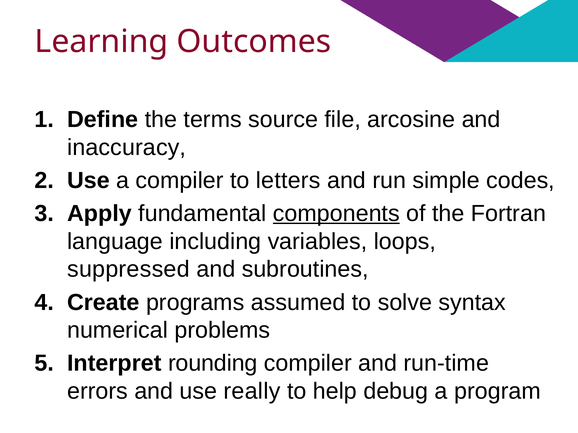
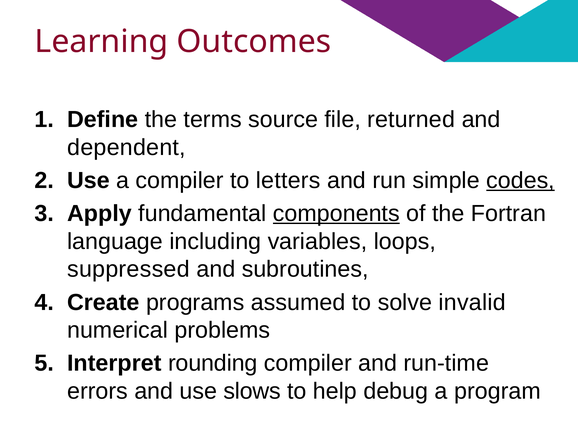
arcosine: arcosine -> returned (411, 120)
inaccuracy: inaccuracy -> dependent (126, 148)
codes underline: none -> present (521, 181)
syntax: syntax -> invalid (472, 303)
really: really -> slows (252, 392)
